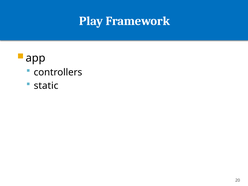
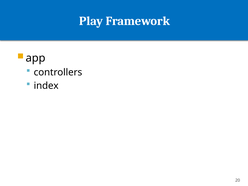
static: static -> index (46, 86)
